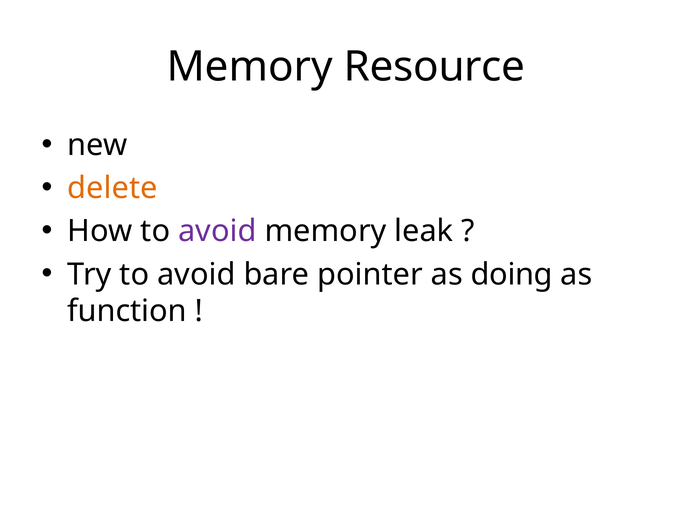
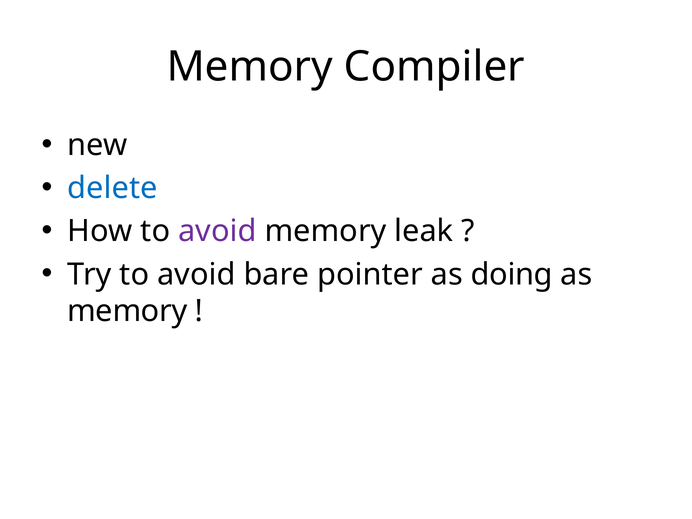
Resource: Resource -> Compiler (434, 67)
delete colour: orange -> blue (112, 188)
function: function -> memory (127, 311)
